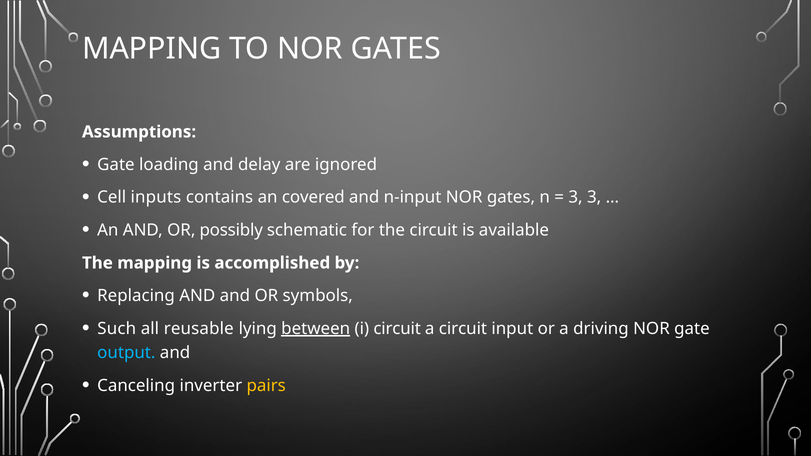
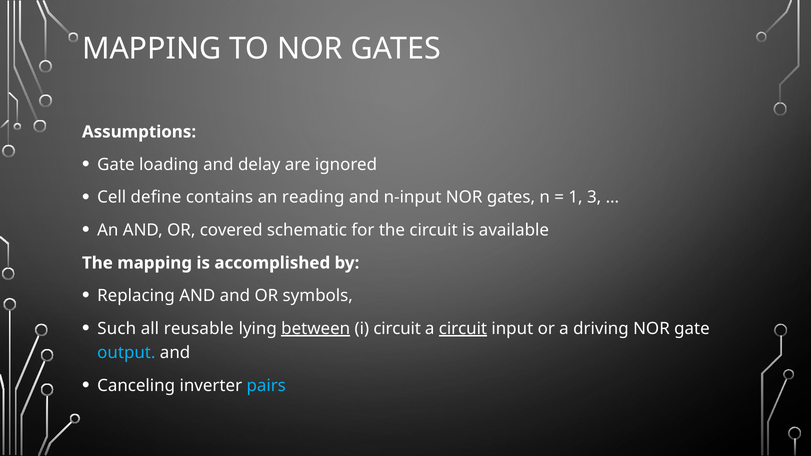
inputs: inputs -> define (156, 197)
covered: covered -> reading (313, 197)
3: 3 -> 1 (576, 197)
possibly: possibly -> covered (231, 230)
circuit underline: none -> present (463, 329)
pairs colour: yellow -> light blue (266, 386)
